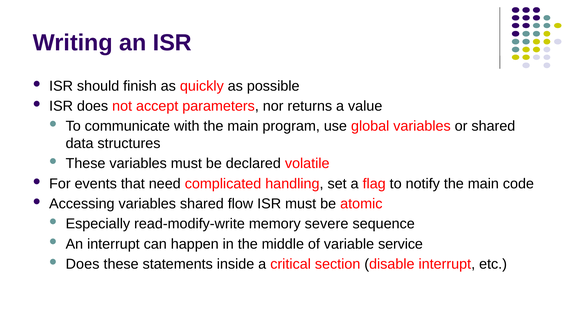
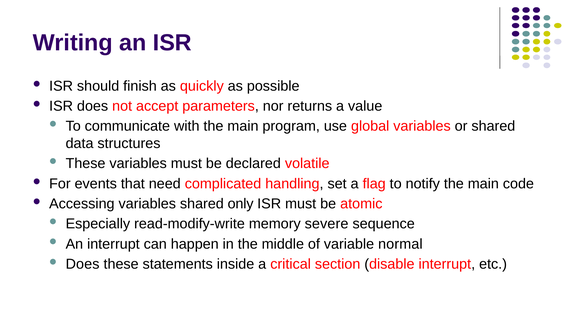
flow: flow -> only (241, 204)
service: service -> normal (400, 244)
